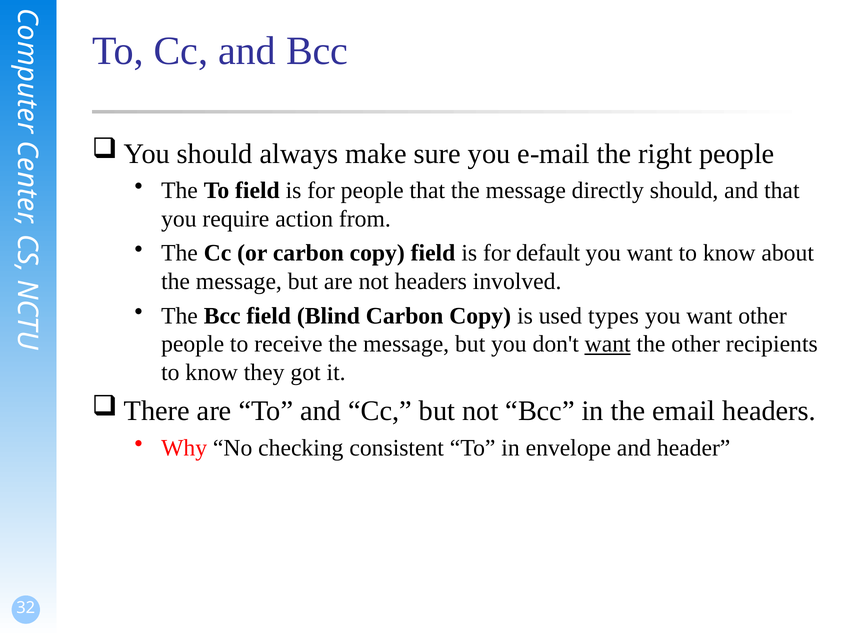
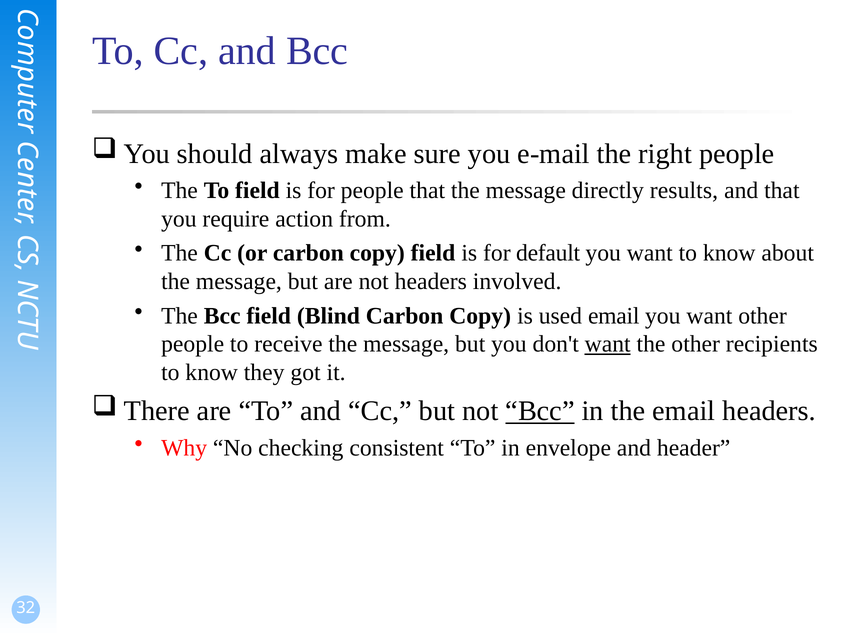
directly should: should -> results (684, 190)
used types: types -> email (614, 315)
Bcc underline: none -> present (540, 411)
